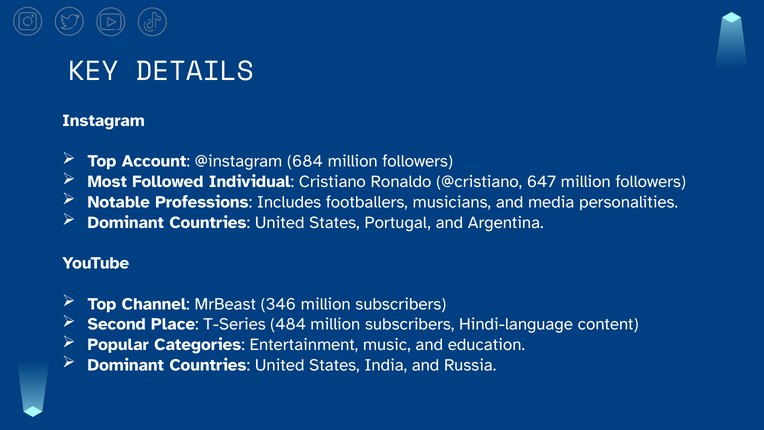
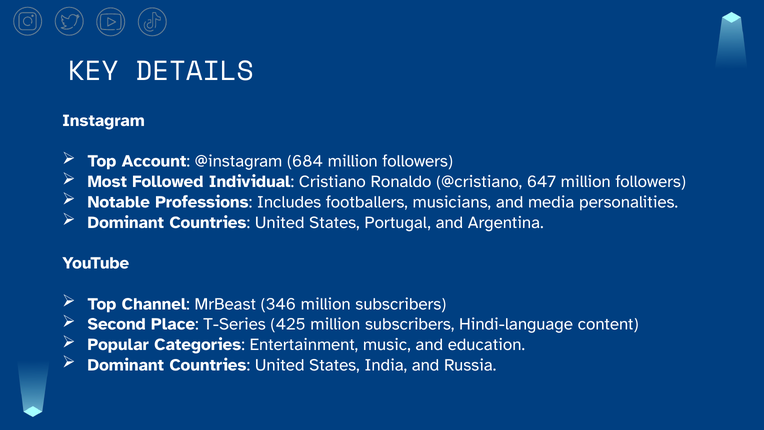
484: 484 -> 425 (288, 324)
